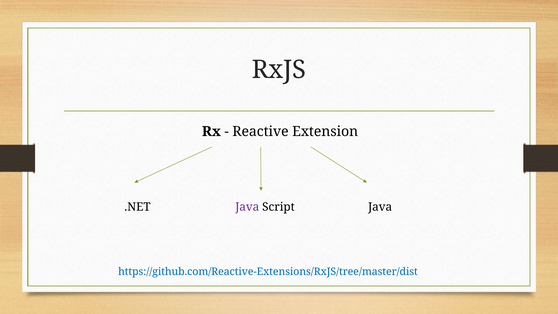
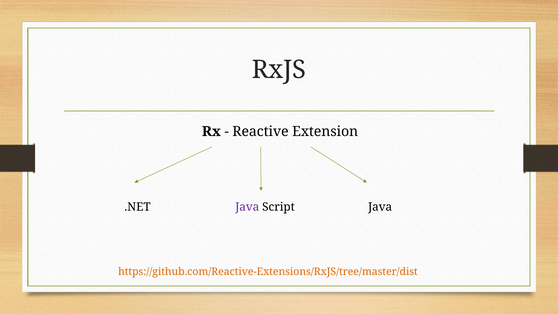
https://github.com/Reactive-Extensions/RxJS/tree/master/dist colour: blue -> orange (268, 272)
